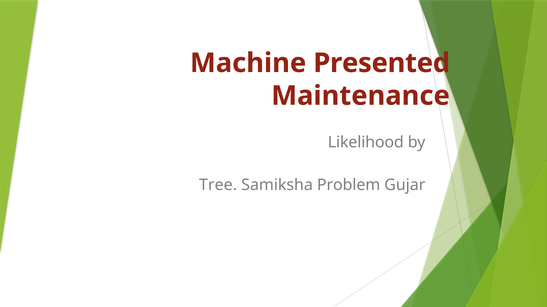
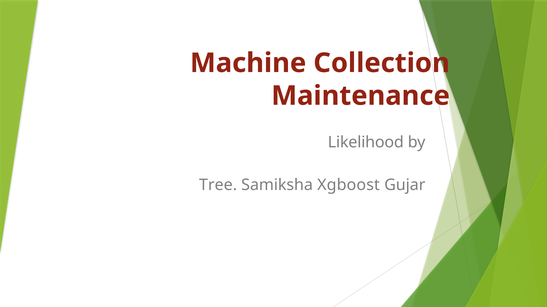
Presented: Presented -> Collection (382, 63)
Problem: Problem -> Xgboost (349, 185)
